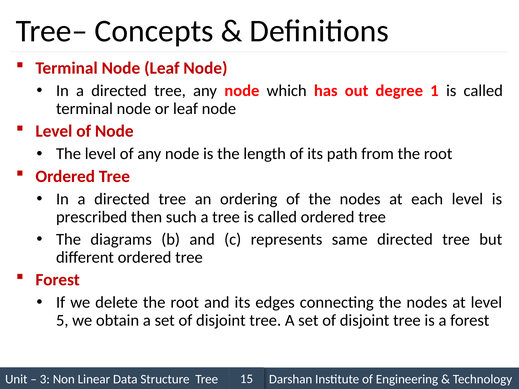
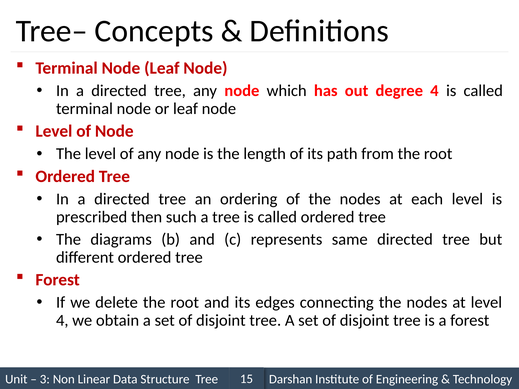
degree 1: 1 -> 4 (434, 91)
5: 5 -> 4 (62, 321)
